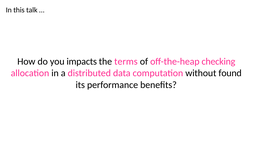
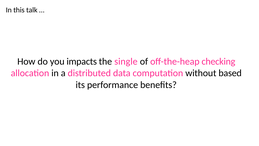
terms: terms -> single (126, 61)
found: found -> based (230, 73)
